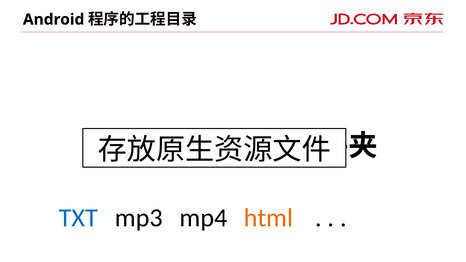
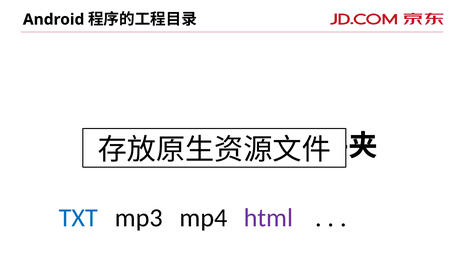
html colour: orange -> purple (268, 218)
